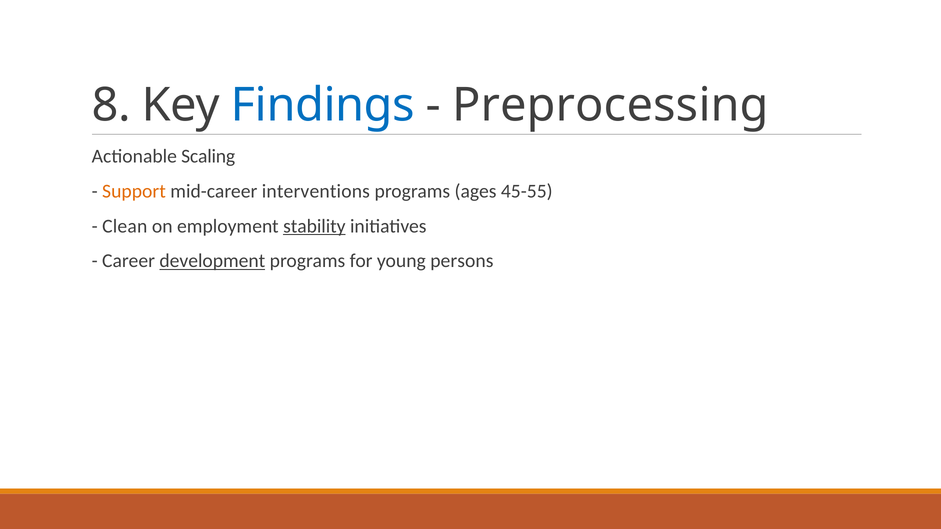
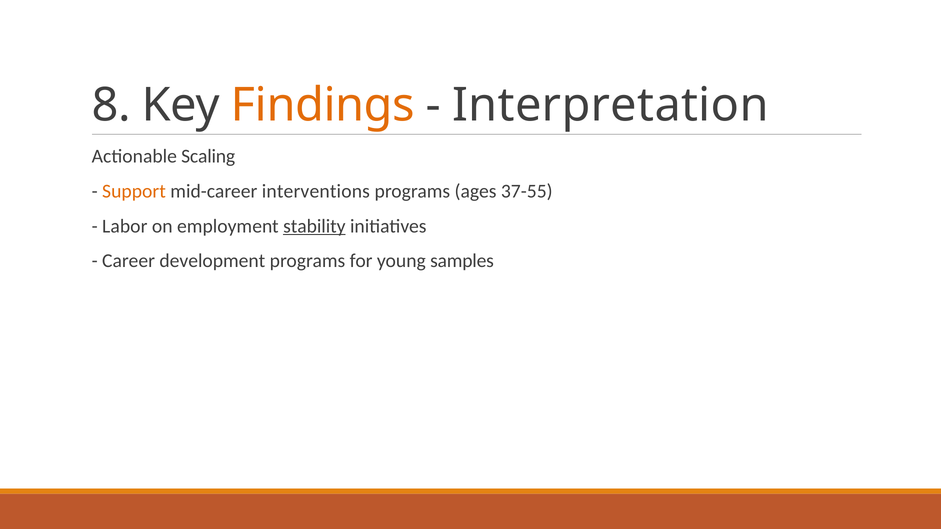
Findings colour: blue -> orange (323, 105)
Preprocessing: Preprocessing -> Interpretation (610, 105)
45-55: 45-55 -> 37-55 (527, 191)
Clean: Clean -> Labor (125, 226)
development underline: present -> none (212, 261)
persons: persons -> samples (462, 261)
